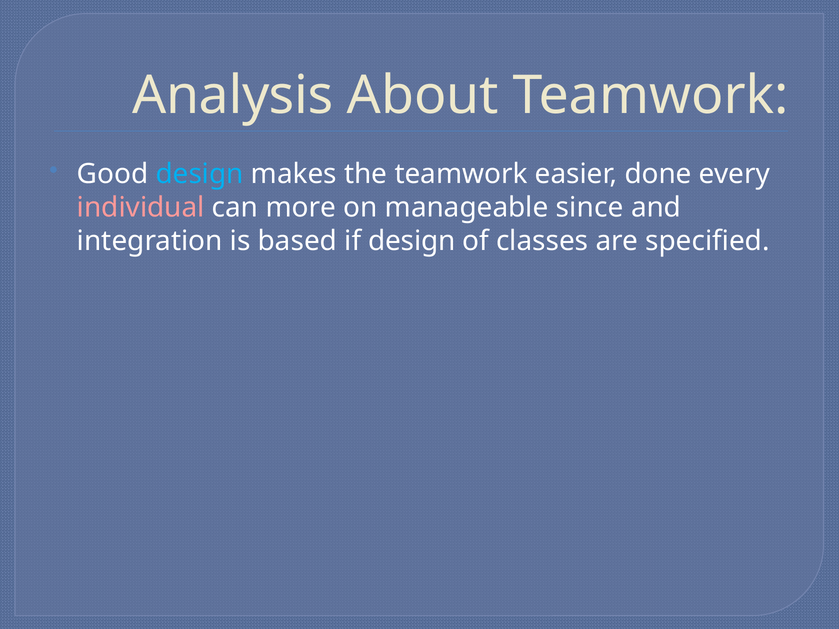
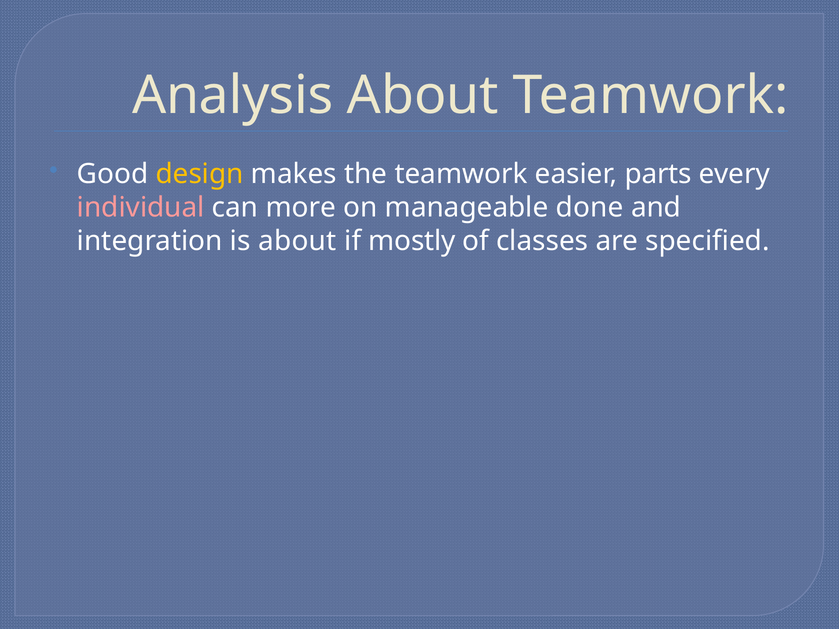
design colour: light blue -> yellow (200, 174)
done: done -> parts (658, 174)
since: since -> done (590, 207)
is based: based -> about (297, 241)
if design: design -> mostly (412, 241)
